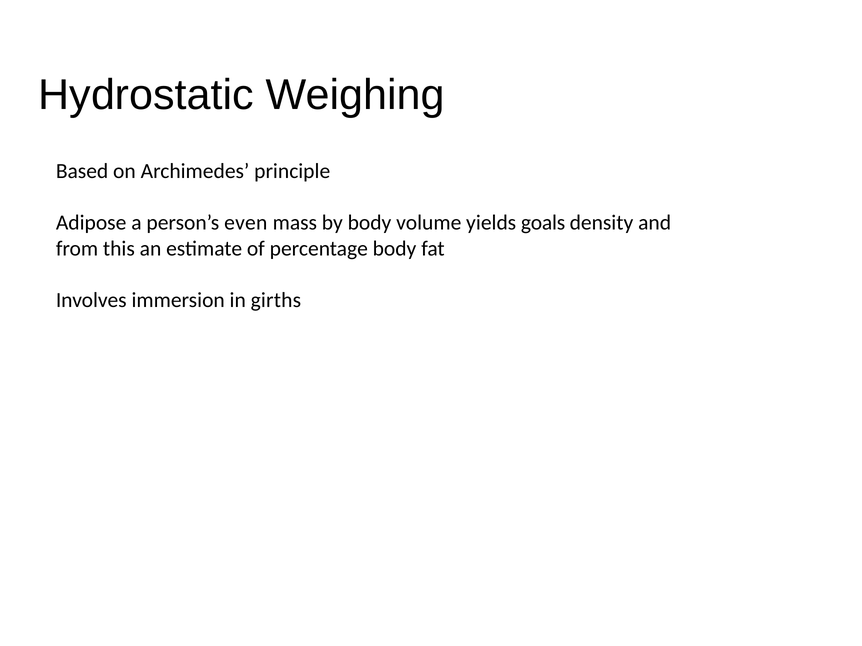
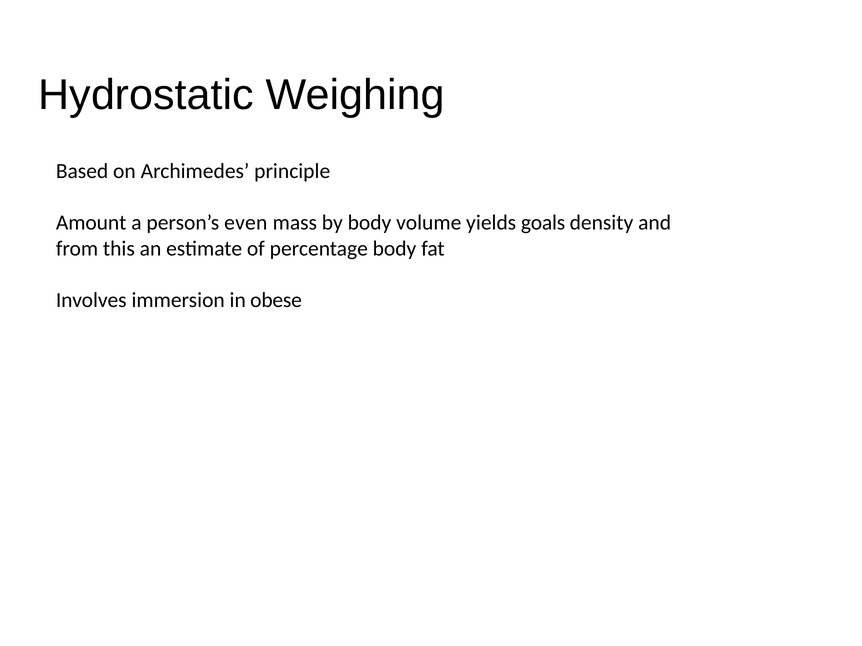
Adipose: Adipose -> Amount (91, 223)
girths: girths -> obese (276, 301)
